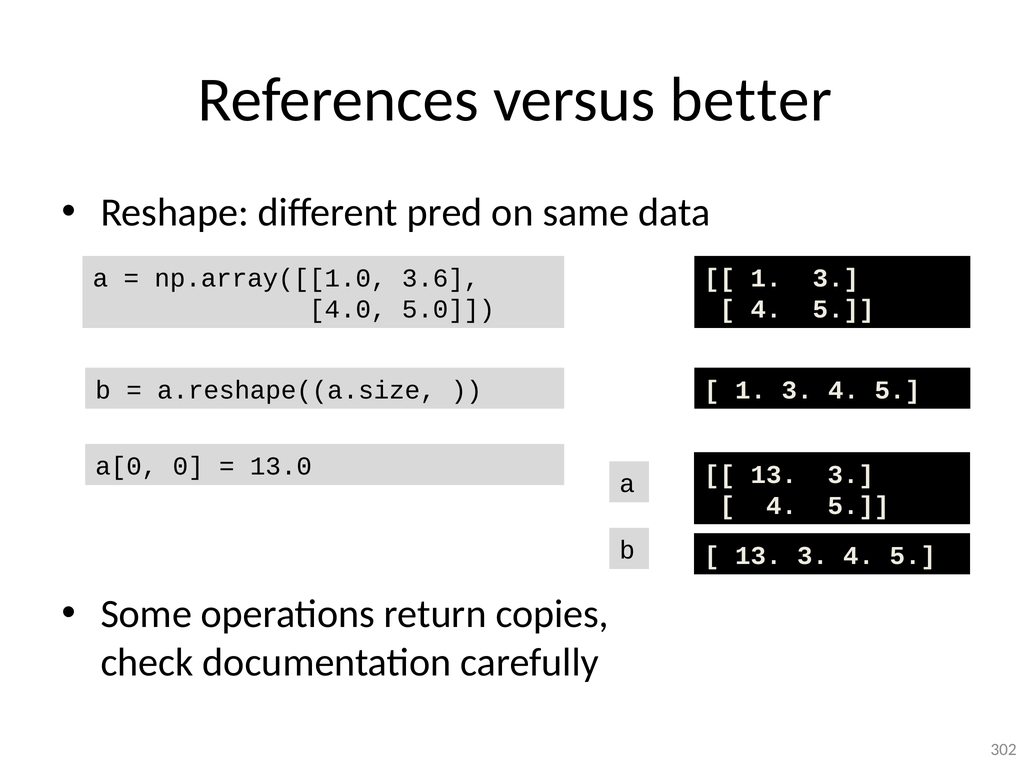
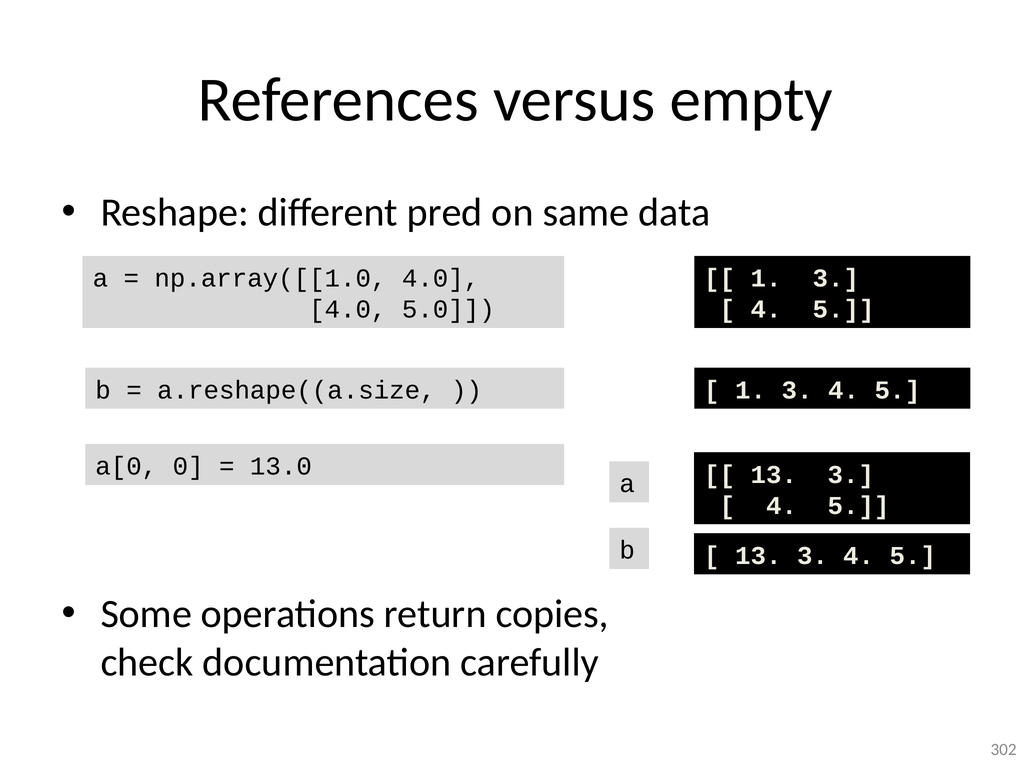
better: better -> empty (751, 100)
np.array([[1.0 3.6: 3.6 -> 4.0 (441, 278)
